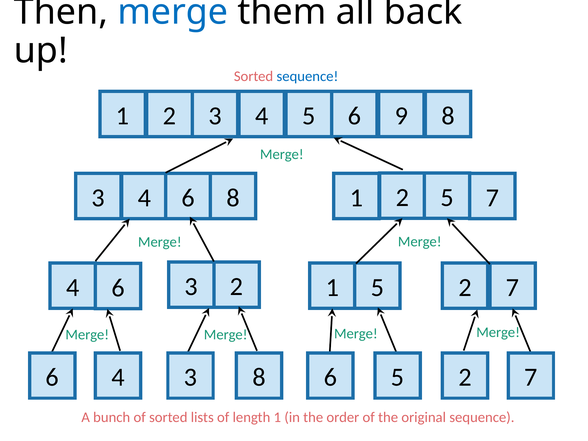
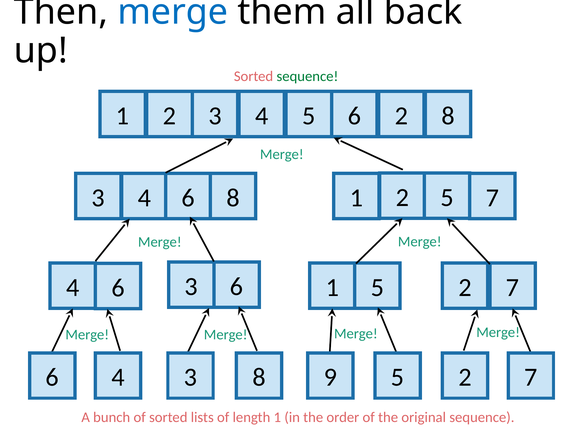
sequence colour: blue -> green (307, 76)
6 9: 9 -> 2 (401, 116)
3 2: 2 -> 6 (237, 287)
8 6: 6 -> 9 (330, 377)
